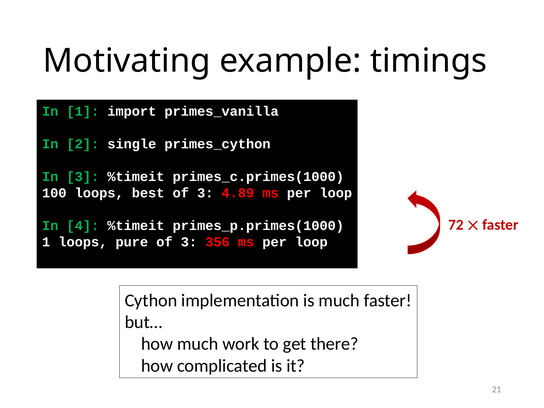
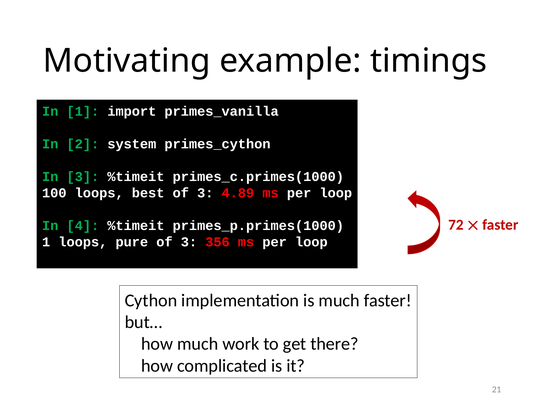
single: single -> system (132, 144)
